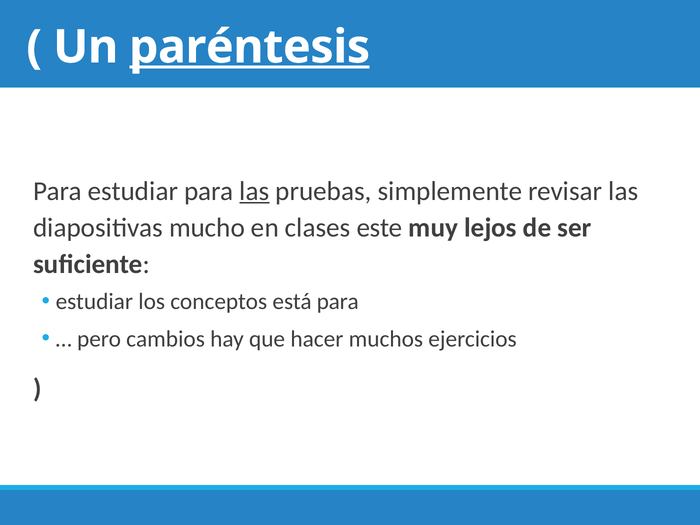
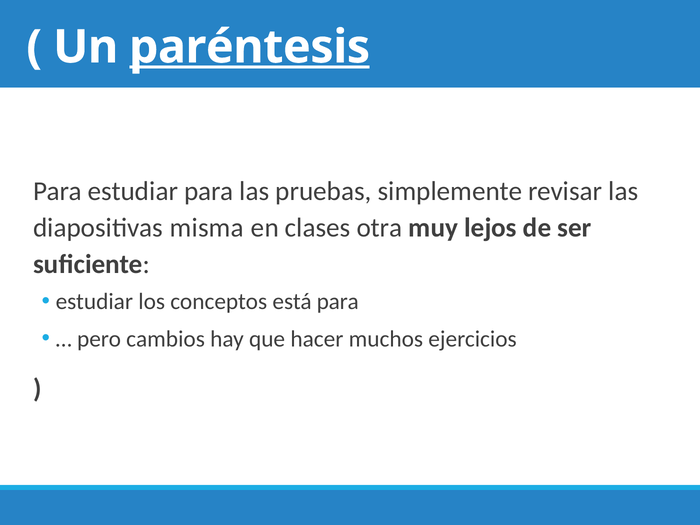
las underline: present -> none (254, 191)
mucho: mucho -> misma (207, 228)
este: este -> otra (379, 228)
